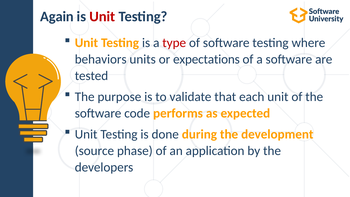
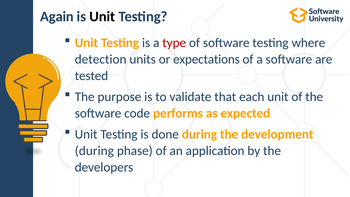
Unit colour: red -> black (102, 17)
behaviors: behaviors -> detection (101, 59)
source: source -> during (94, 151)
